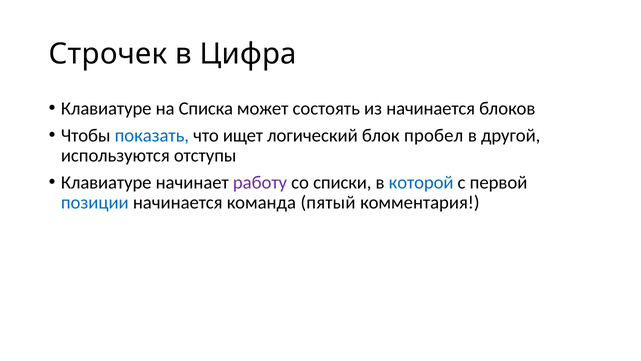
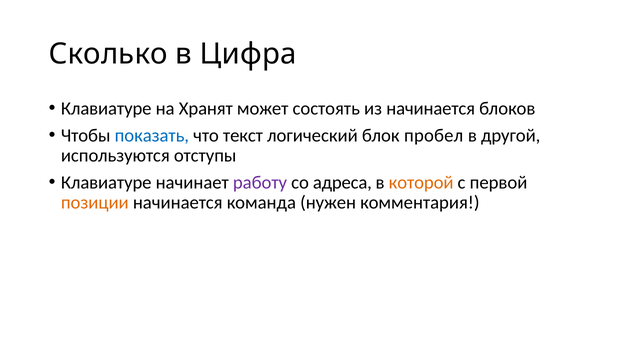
Строчек: Строчек -> Сколько (108, 54)
Списка: Списка -> Хранят (206, 108)
ищет: ищет -> текст (243, 135)
списки: списки -> адреса (342, 182)
которой colour: blue -> orange (421, 182)
позиции colour: blue -> orange (95, 203)
пятый: пятый -> нужен (328, 203)
